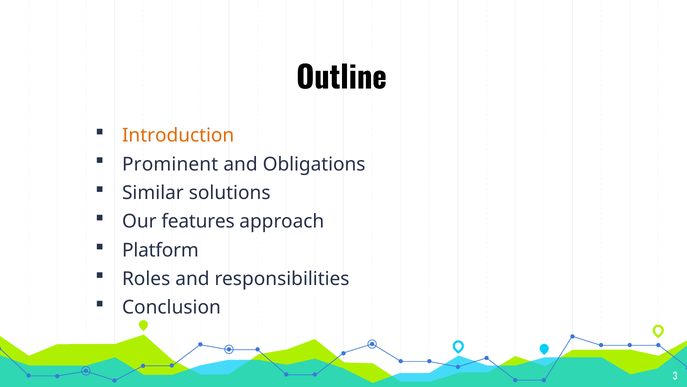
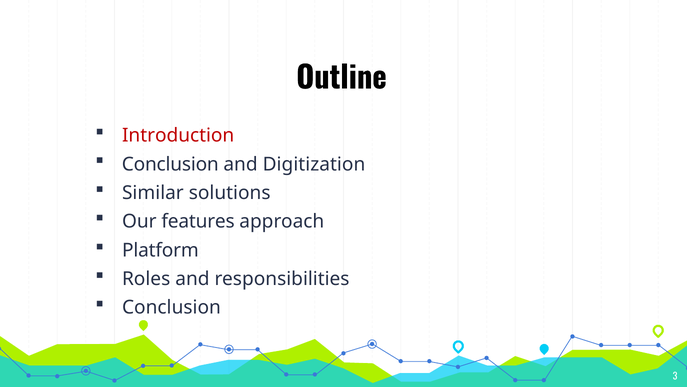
Introduction colour: orange -> red (178, 135)
Prominent: Prominent -> Conclusion (170, 164)
Obligations: Obligations -> Digitization (314, 164)
